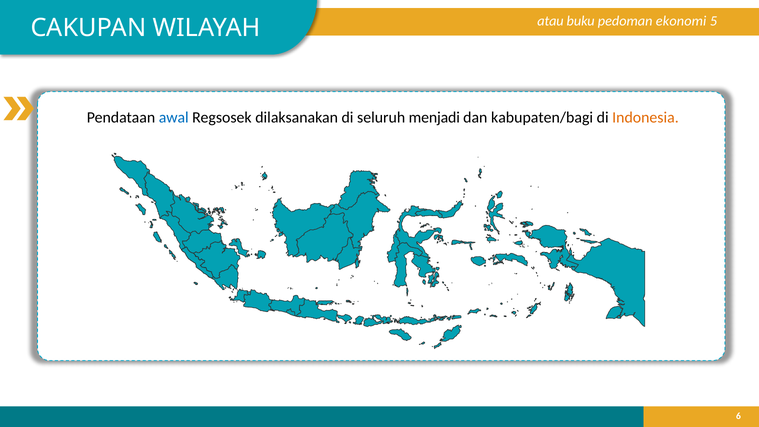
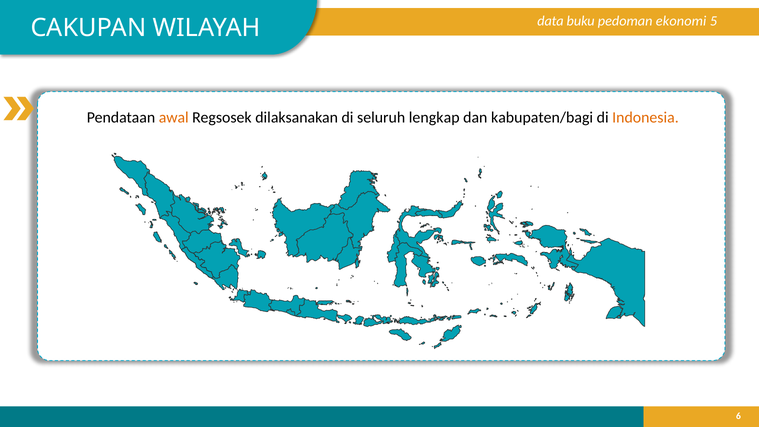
atau: atau -> data (550, 21)
awal colour: blue -> orange (174, 118)
menjadi: menjadi -> lengkap (434, 118)
